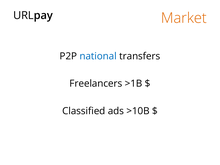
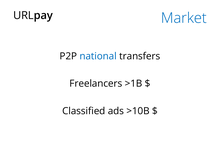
Market colour: orange -> blue (184, 18)
